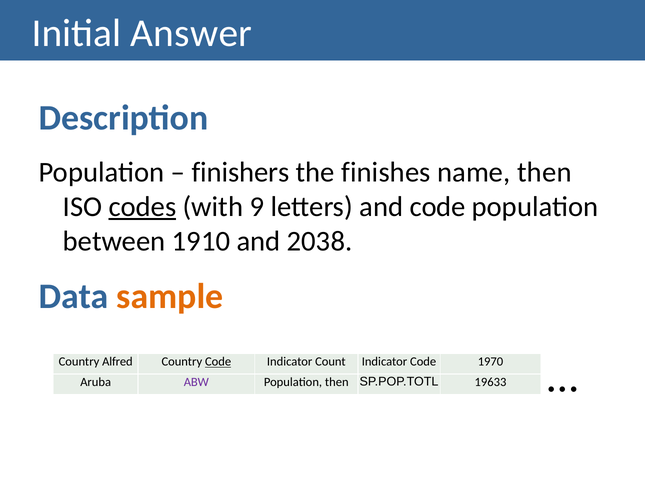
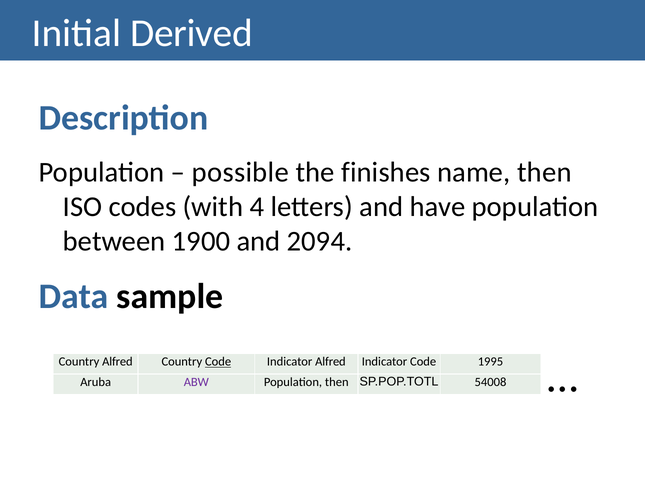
Answer: Answer -> Derived (192, 33)
finishers: finishers -> possible (240, 172)
codes underline: present -> none (142, 207)
9: 9 -> 4 (257, 207)
and code: code -> have (438, 207)
1910: 1910 -> 1900 (201, 241)
2038: 2038 -> 2094 (320, 241)
sample colour: orange -> black (170, 296)
Indicator Count: Count -> Alfred (330, 362)
1970: 1970 -> 1995 (490, 362)
19633: 19633 -> 54008 (490, 382)
